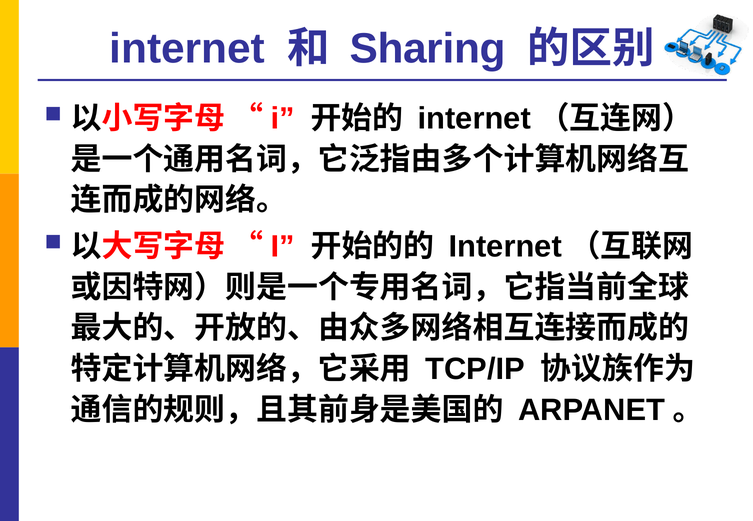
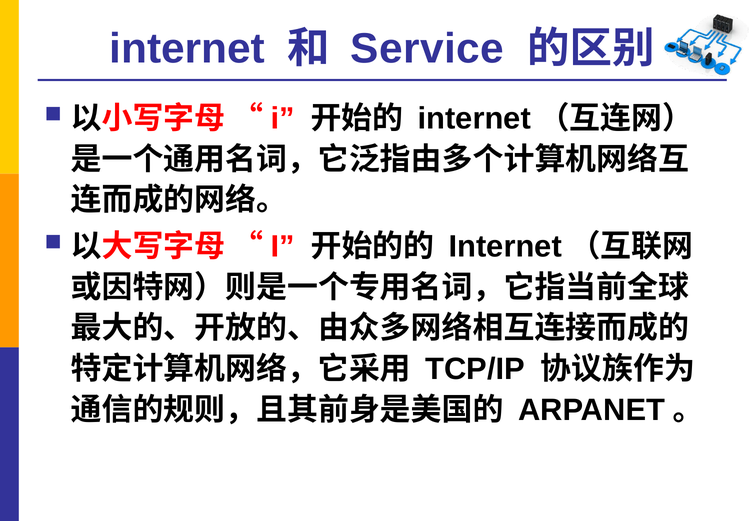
Sharing: Sharing -> Service (427, 49)
